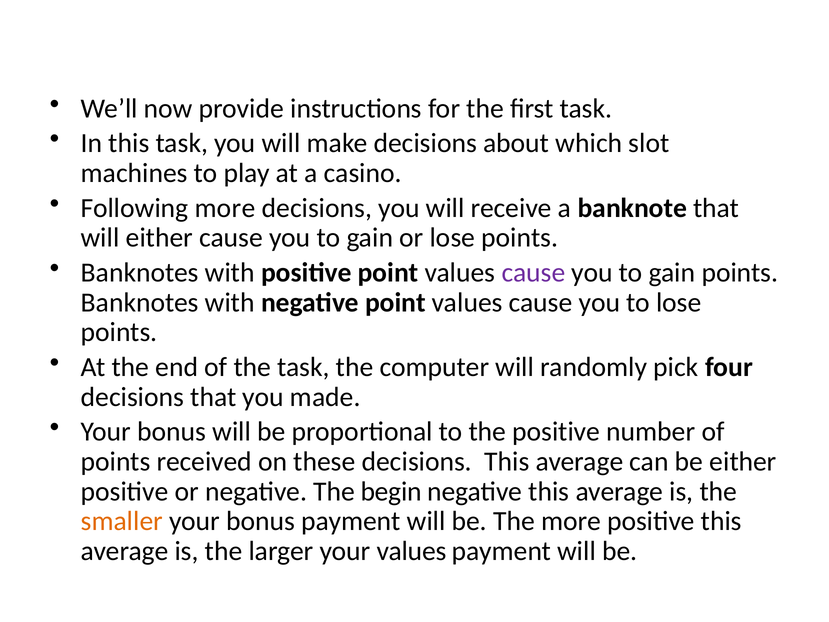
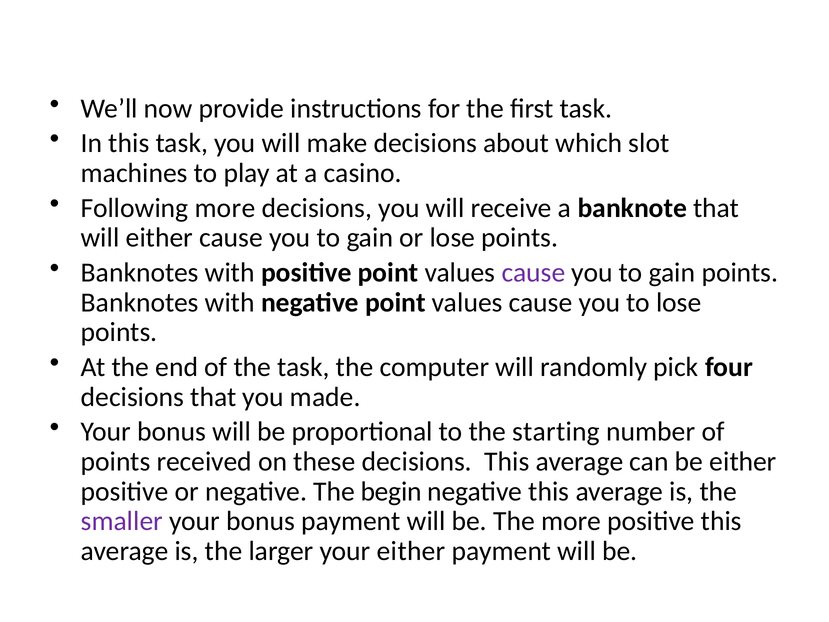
the positive: positive -> starting (556, 432)
smaller colour: orange -> purple (122, 521)
your values: values -> either (411, 551)
